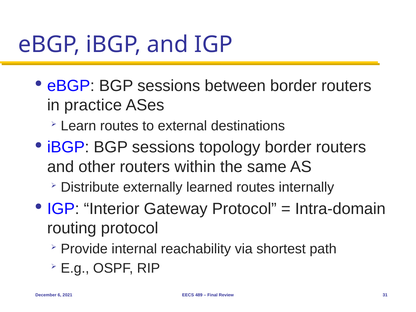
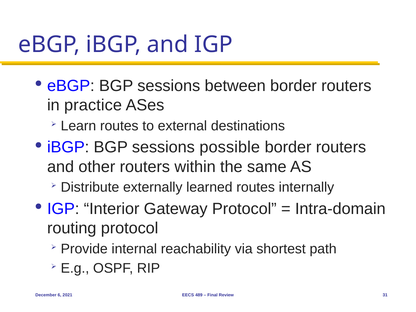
topology: topology -> possible (230, 147)
